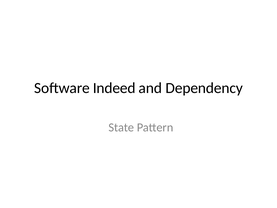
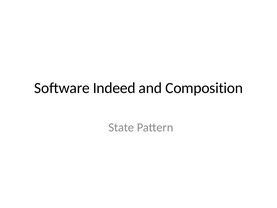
Dependency: Dependency -> Composition (204, 88)
